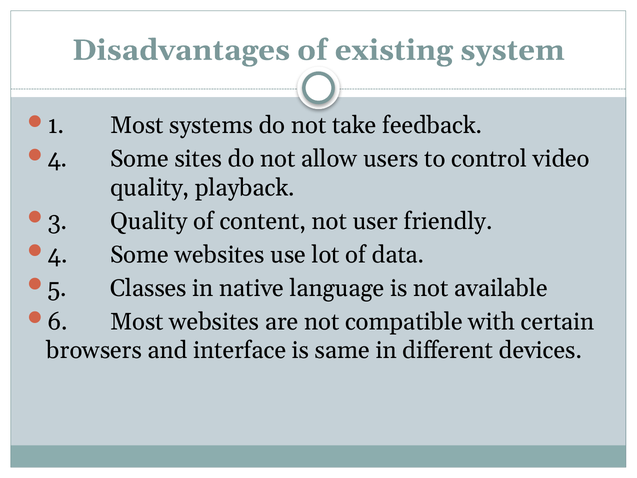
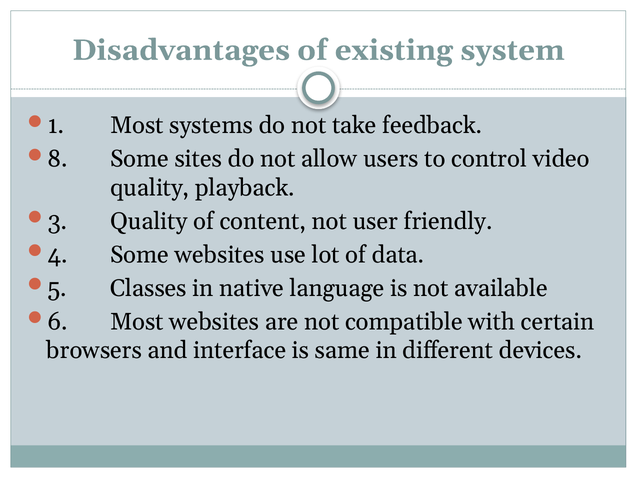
4: 4 -> 8 (58, 159)
